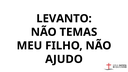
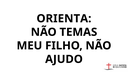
LEVANTO: LEVANTO -> ORIENTA (64, 19)
